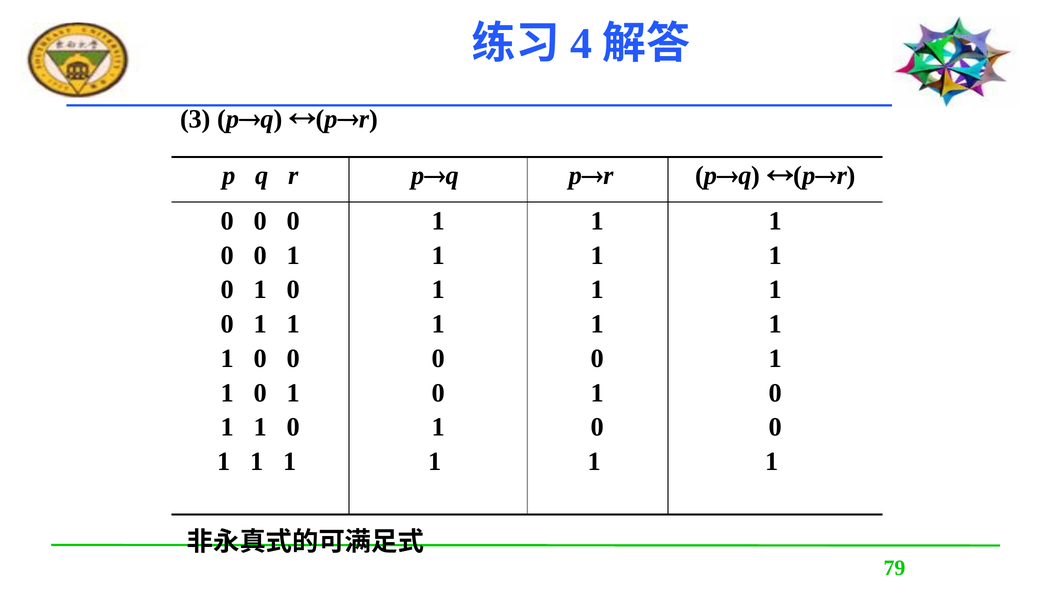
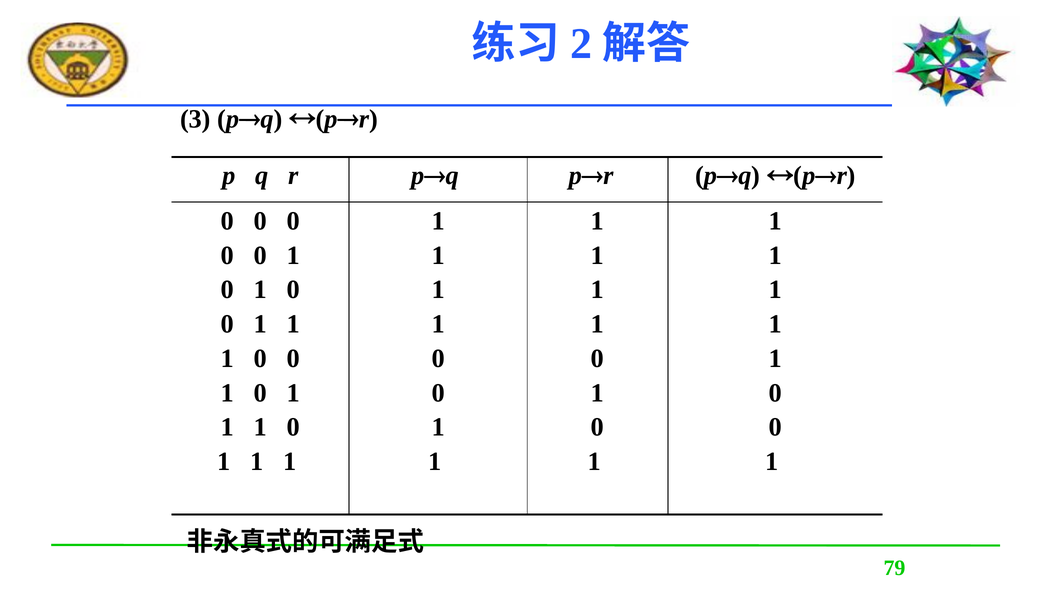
4: 4 -> 2 (581, 44)
